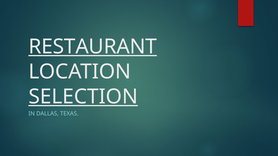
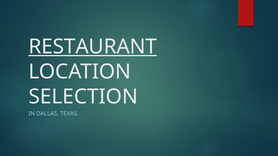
SELECTION underline: present -> none (83, 97)
